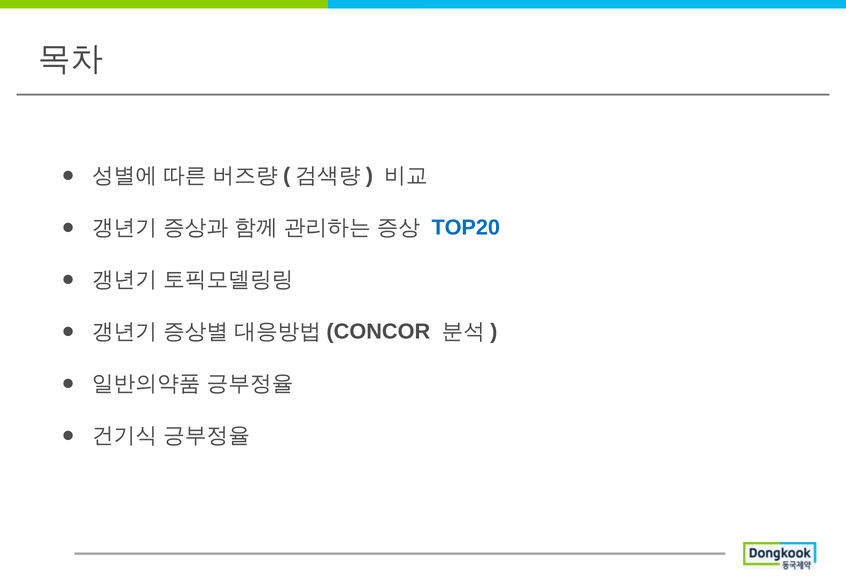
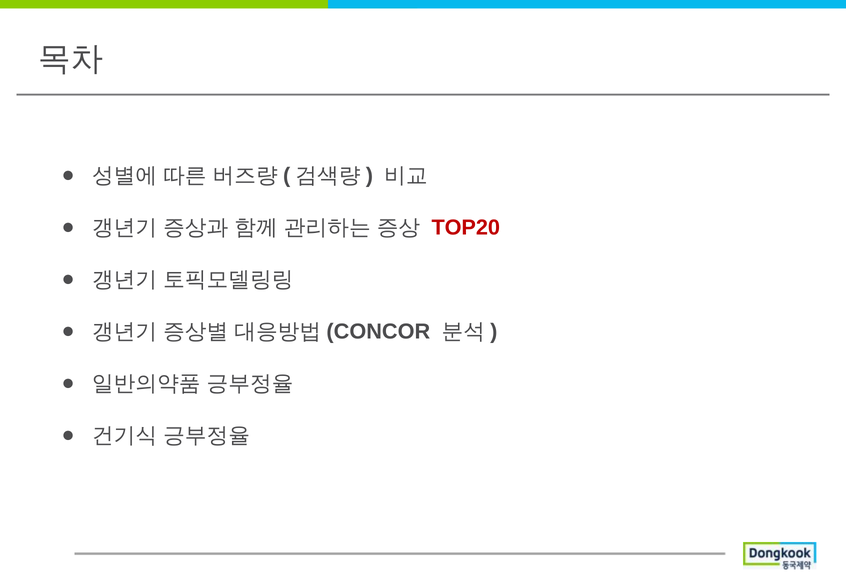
TOP20 colour: blue -> red (466, 228)
